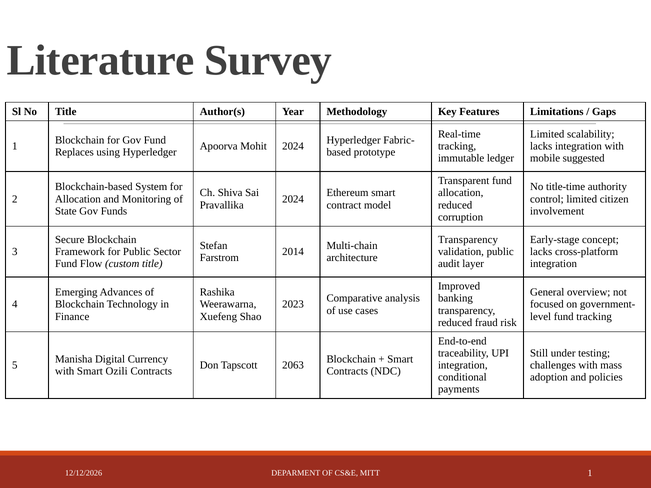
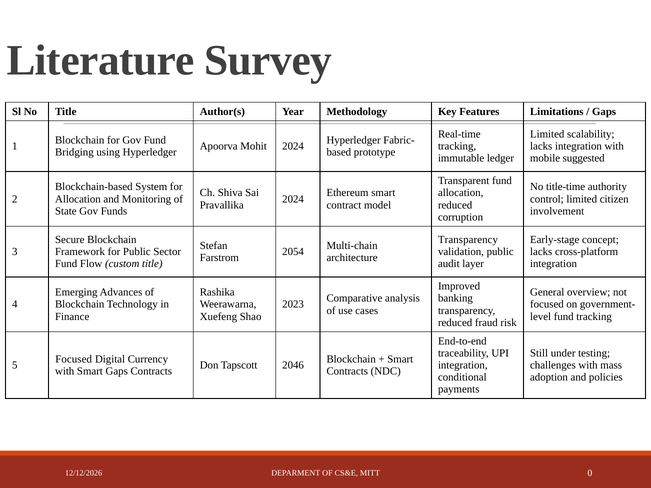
Replaces: Replaces -> Bridging (74, 152)
2014: 2014 -> 2054 (293, 252)
Manisha: Manisha -> Focused (74, 359)
2063: 2063 -> 2046 (293, 365)
Smart Ozili: Ozili -> Gaps (117, 371)
MITT 1: 1 -> 0 (590, 474)
